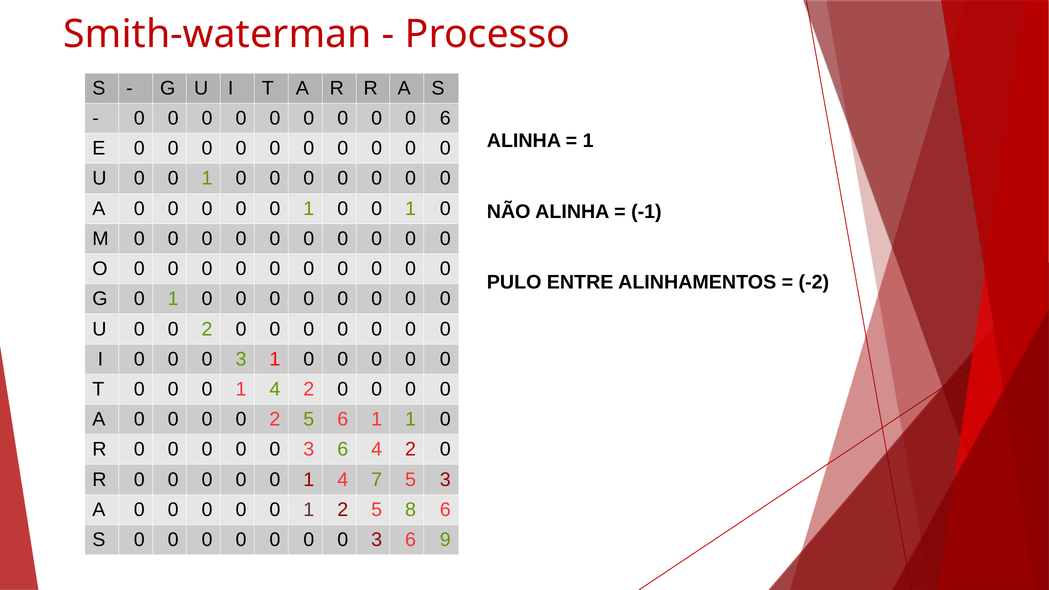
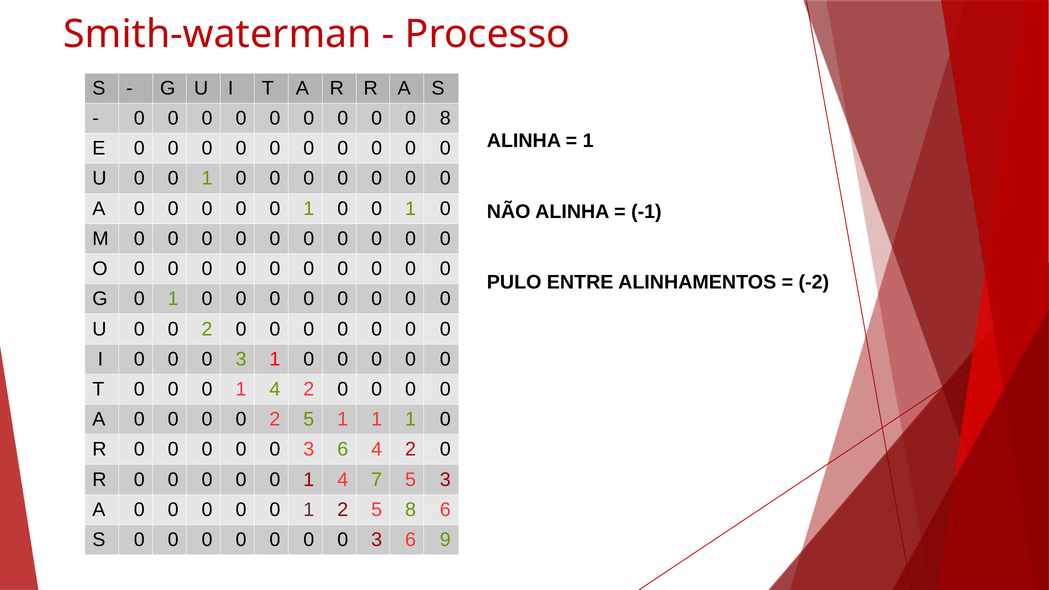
0 6: 6 -> 8 (445, 118)
5 6: 6 -> 1 (343, 419)
